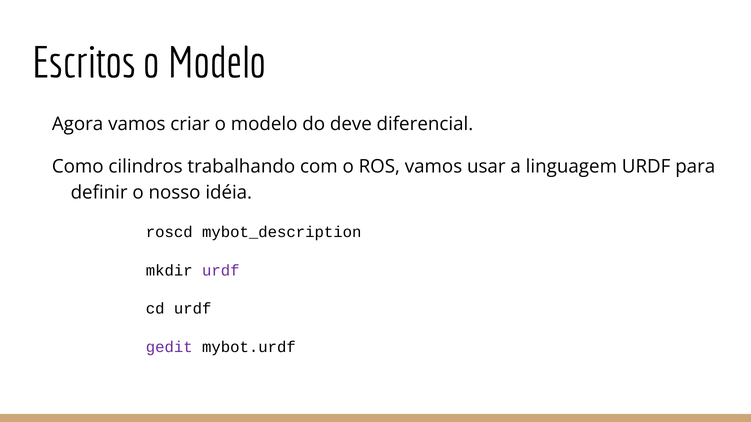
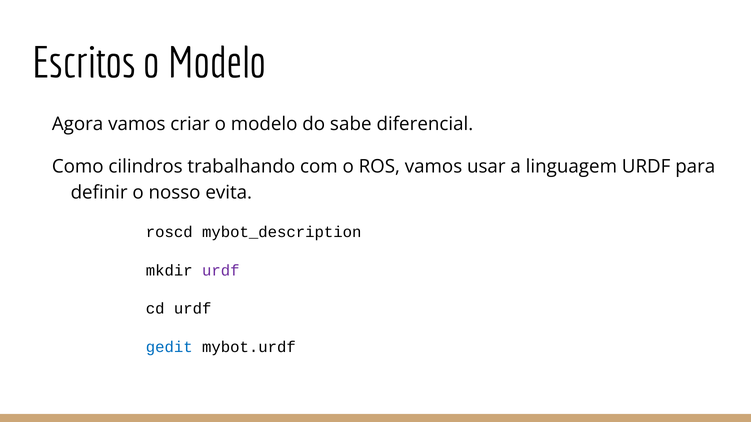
deve: deve -> sabe (351, 124)
idéia: idéia -> evita (229, 193)
gedit colour: purple -> blue (169, 347)
